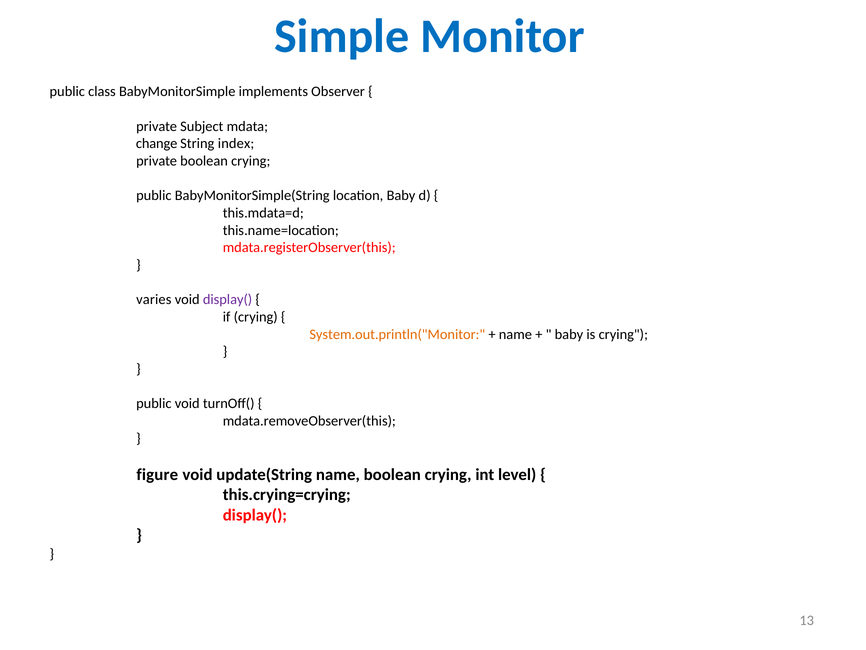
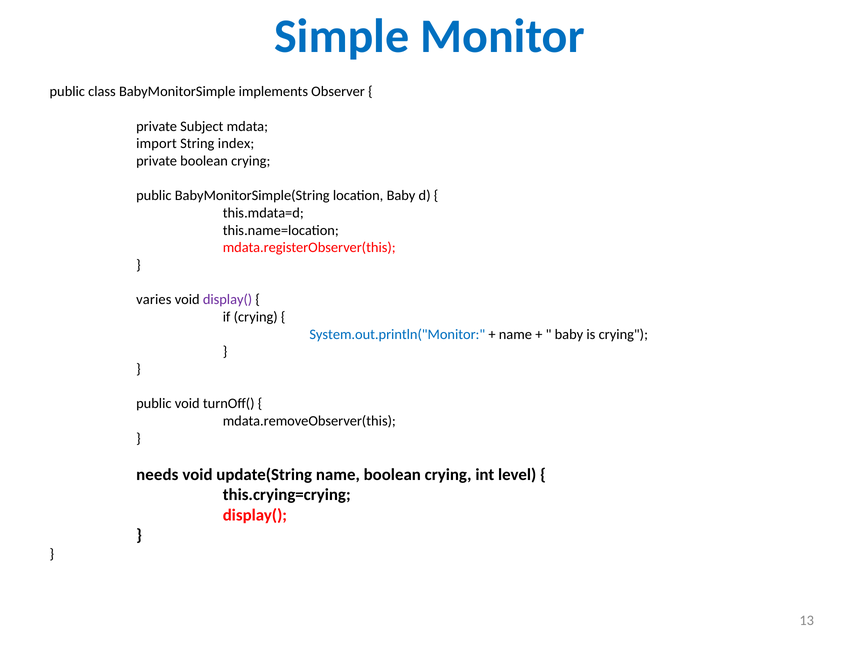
change: change -> import (156, 144)
System.out.println("Monitor colour: orange -> blue (397, 334)
figure: figure -> needs (157, 474)
